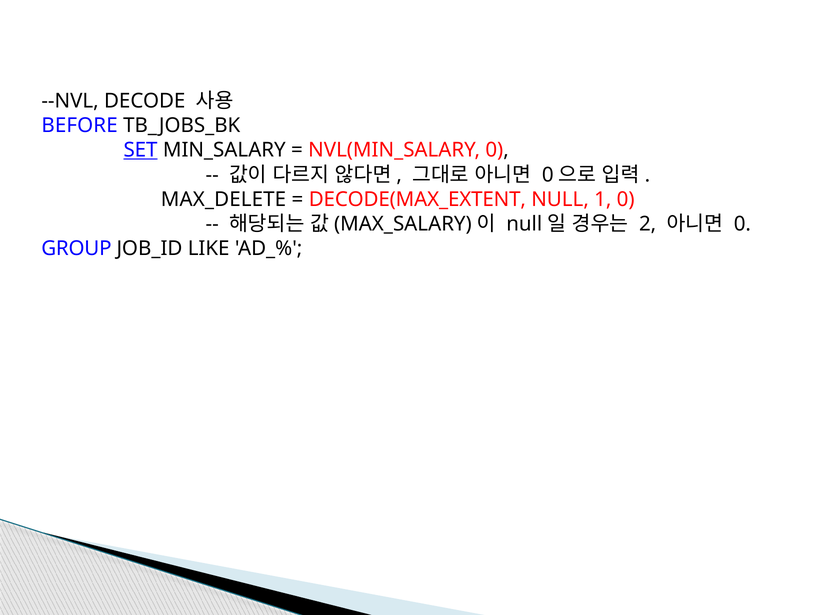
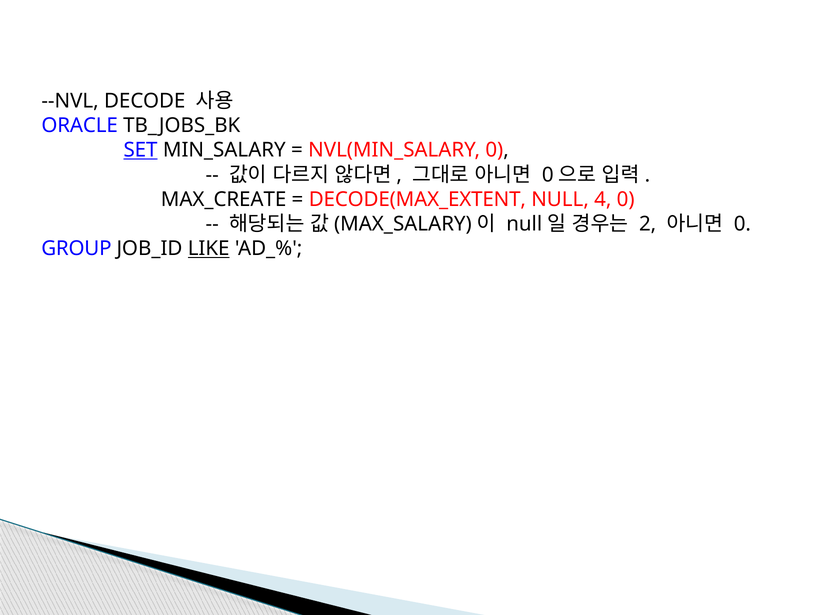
BEFORE: BEFORE -> ORACLE (80, 126)
MAX_DELETE: MAX_DELETE -> MAX_CREATE (224, 200)
1: 1 -> 4 (603, 200)
LIKE underline: none -> present (209, 249)
